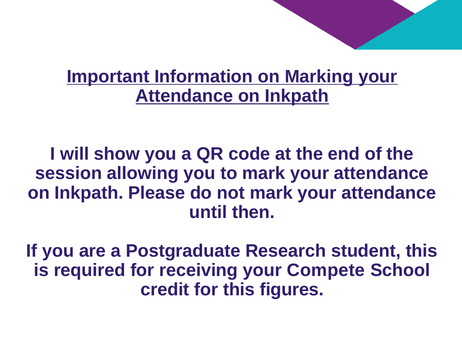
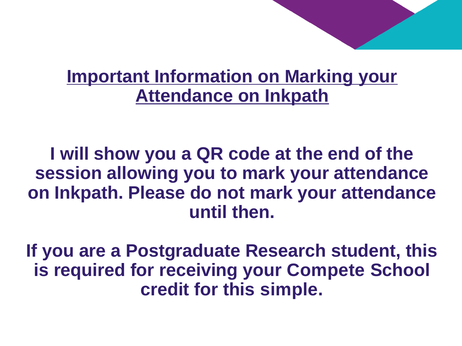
figures: figures -> simple (292, 290)
